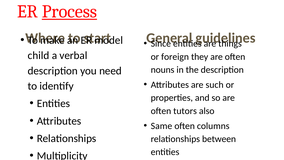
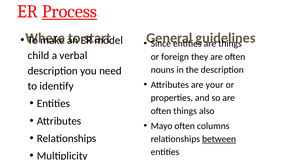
such: such -> your (215, 85)
often tutors: tutors -> things (185, 111)
Same: Same -> Mayo (162, 126)
between underline: none -> present (219, 139)
